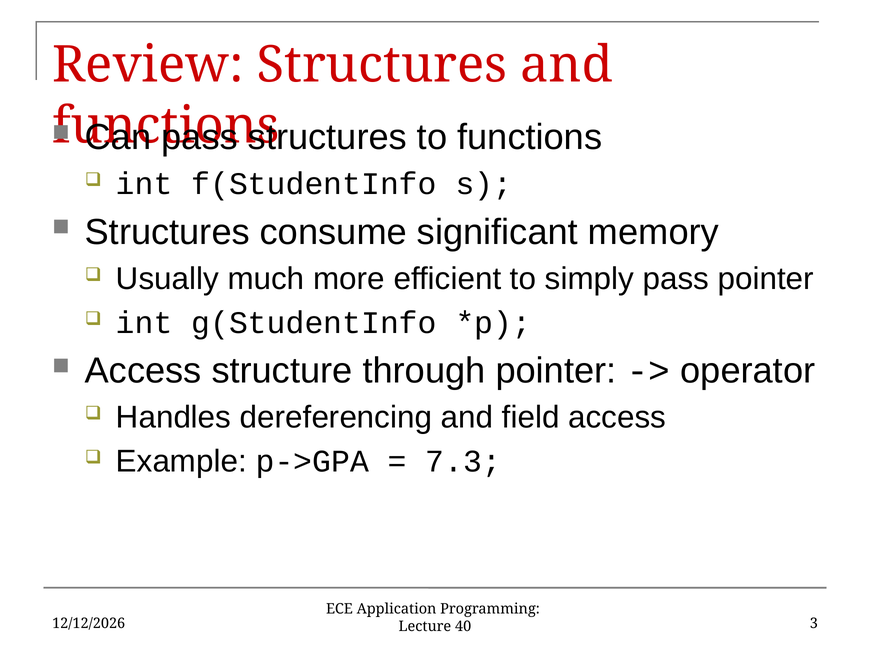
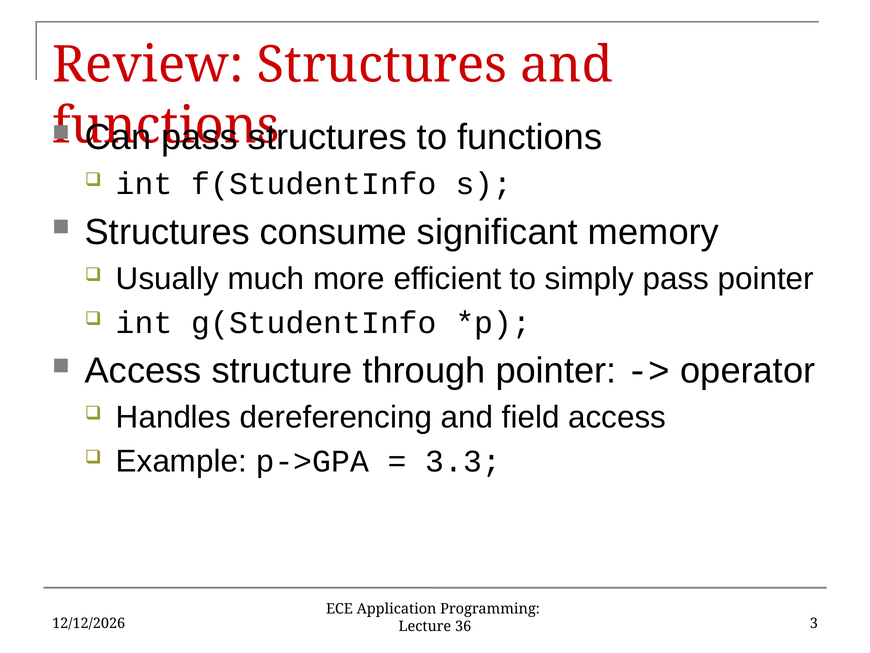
7.3: 7.3 -> 3.3 (463, 461)
40: 40 -> 36 (463, 626)
